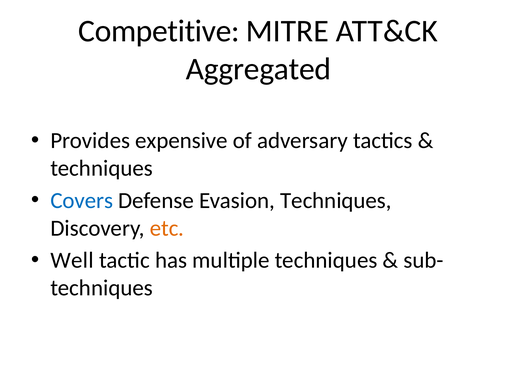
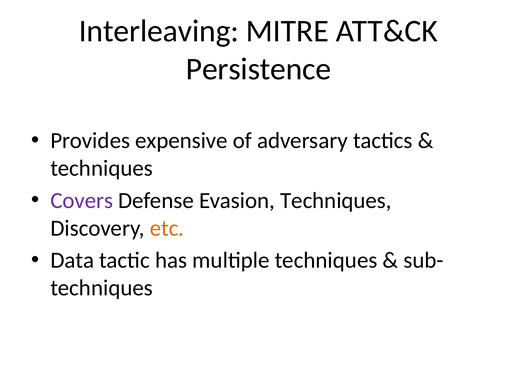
Competitive: Competitive -> Interleaving (159, 31)
Aggregated: Aggregated -> Persistence (258, 69)
Covers colour: blue -> purple (82, 200)
Well: Well -> Data (72, 260)
